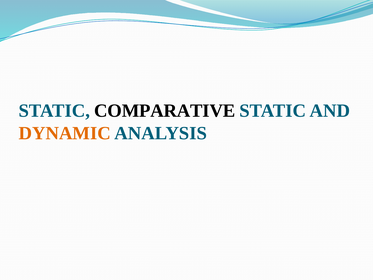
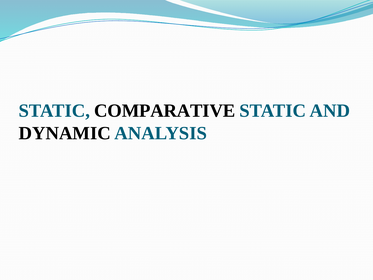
DYNAMIC colour: orange -> black (65, 133)
